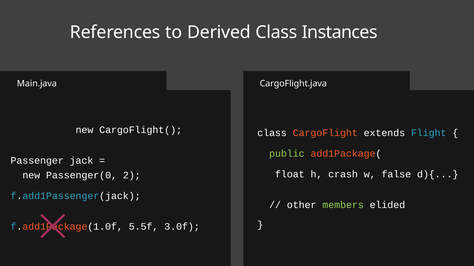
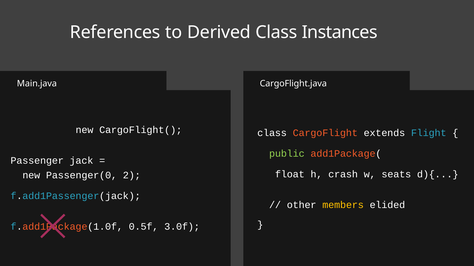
false: false -> seats (396, 175)
members colour: light green -> yellow (343, 205)
5.5f: 5.5f -> 0.5f (144, 227)
